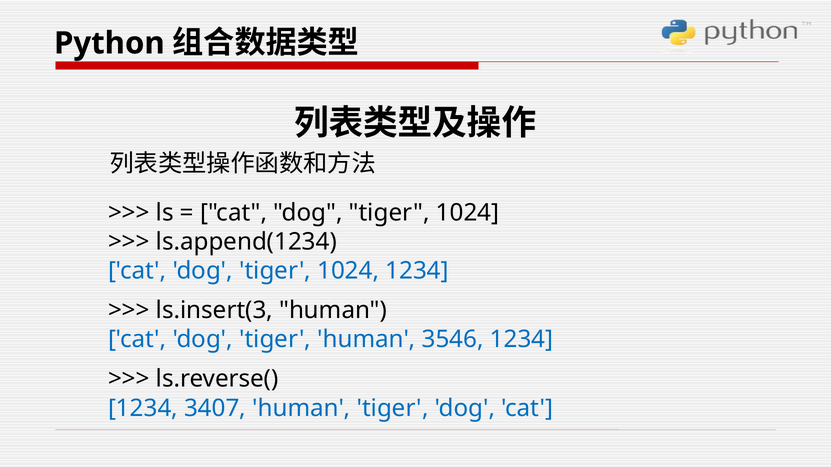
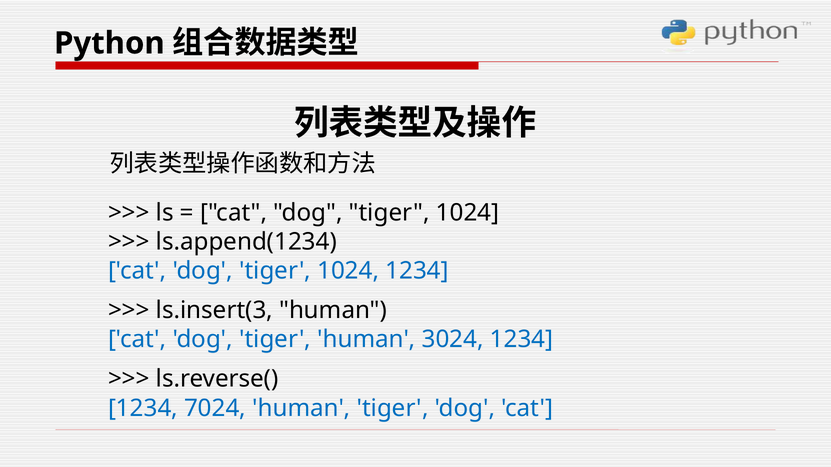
3546: 3546 -> 3024 (453, 340)
3407: 3407 -> 7024 (215, 408)
